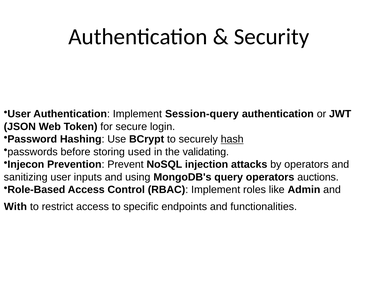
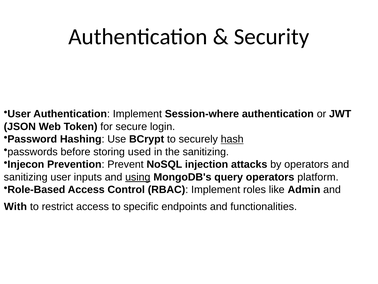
Session-query: Session-query -> Session-where (202, 114)
the validating: validating -> sanitizing (206, 152)
using underline: none -> present (138, 177)
auctions: auctions -> platform (318, 177)
